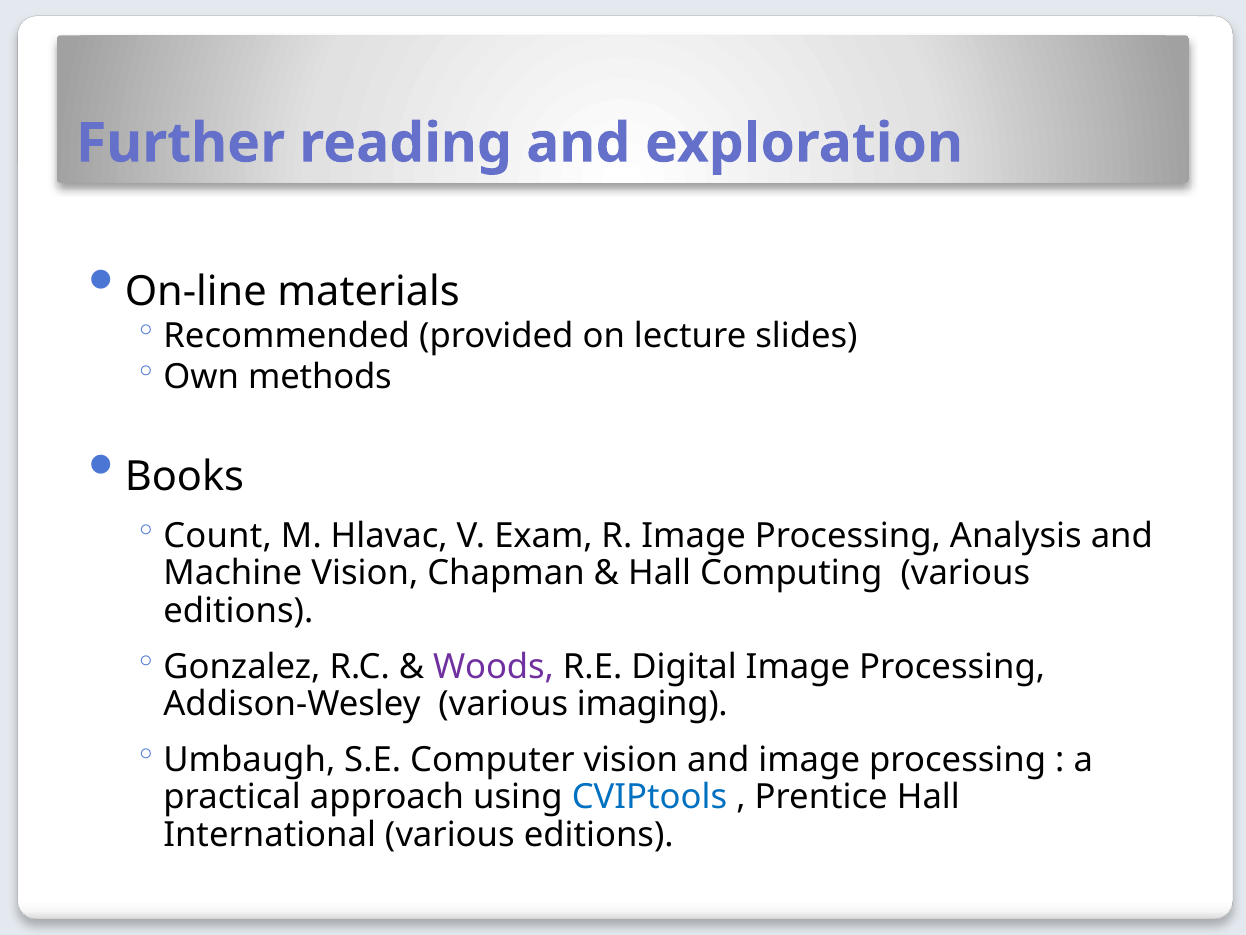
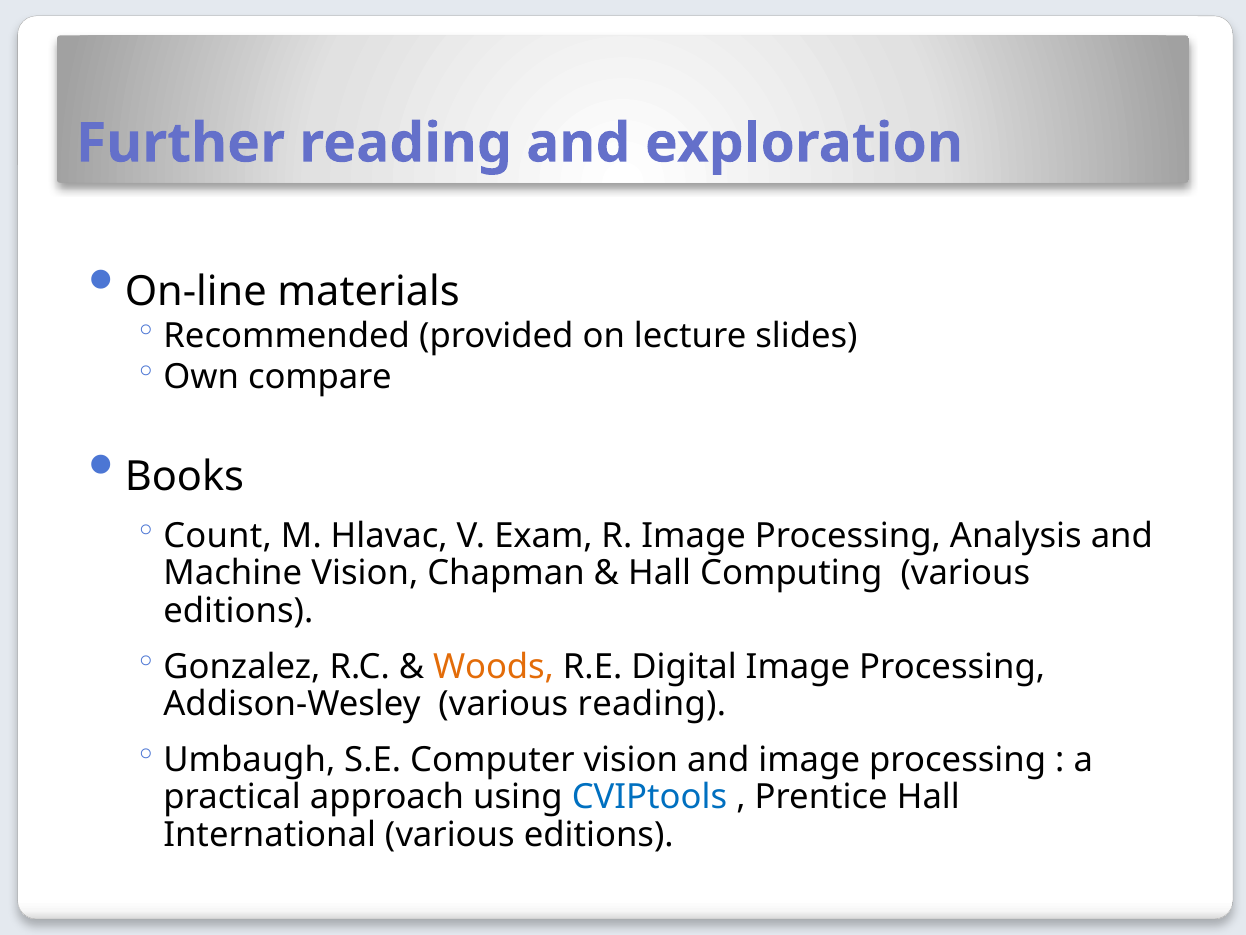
methods: methods -> compare (320, 377)
Woods colour: purple -> orange (494, 666)
various imaging: imaging -> reading (652, 704)
